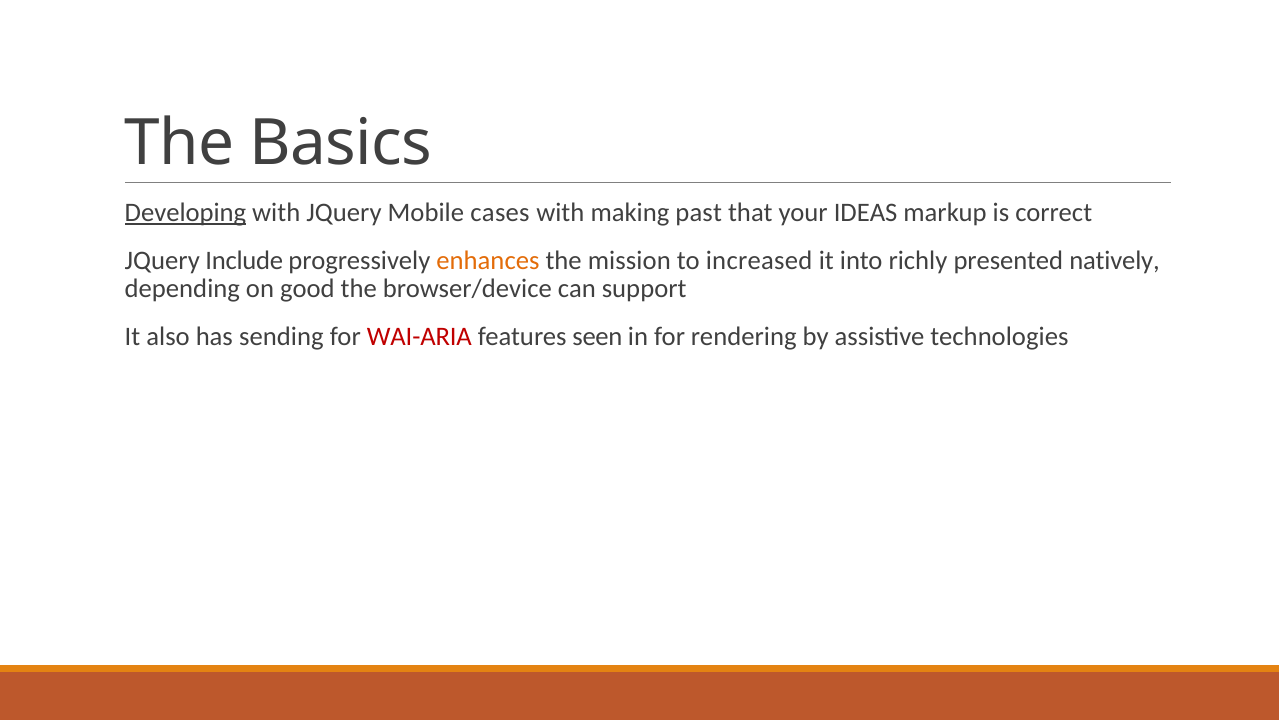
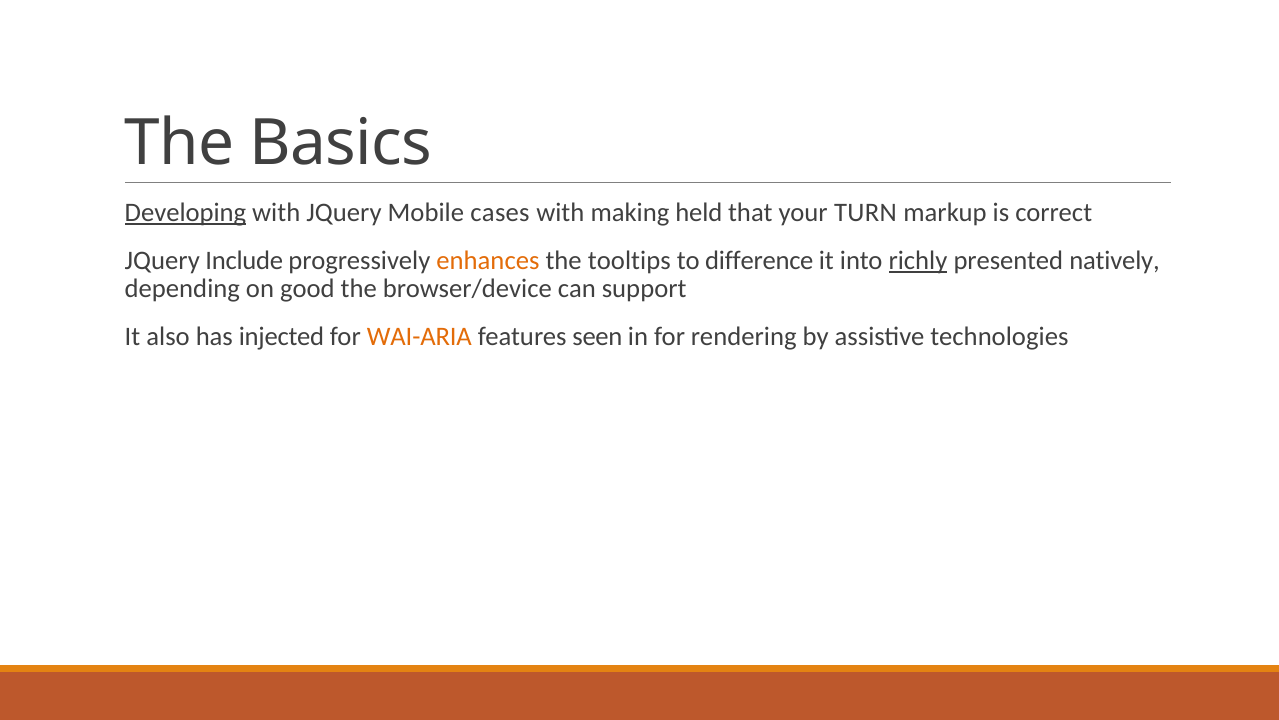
past: past -> held (699, 213)
IDEAS: IDEAS -> TURN (865, 213)
mission: mission -> tooltips (629, 260)
increased: increased -> difference (759, 260)
richly underline: none -> present (918, 260)
sending: sending -> injected (282, 336)
WAI-ARIA colour: red -> orange (419, 336)
